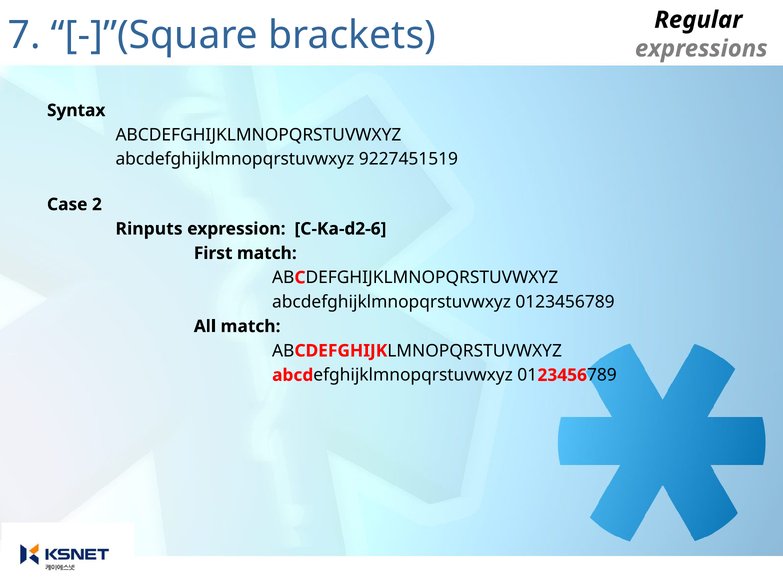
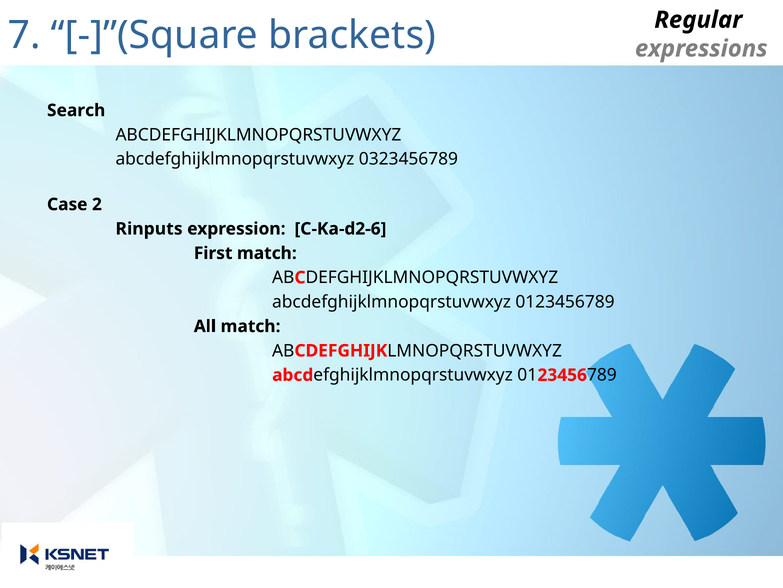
Syntax: Syntax -> Search (76, 110)
9227451519: 9227451519 -> 0323456789 (408, 159)
